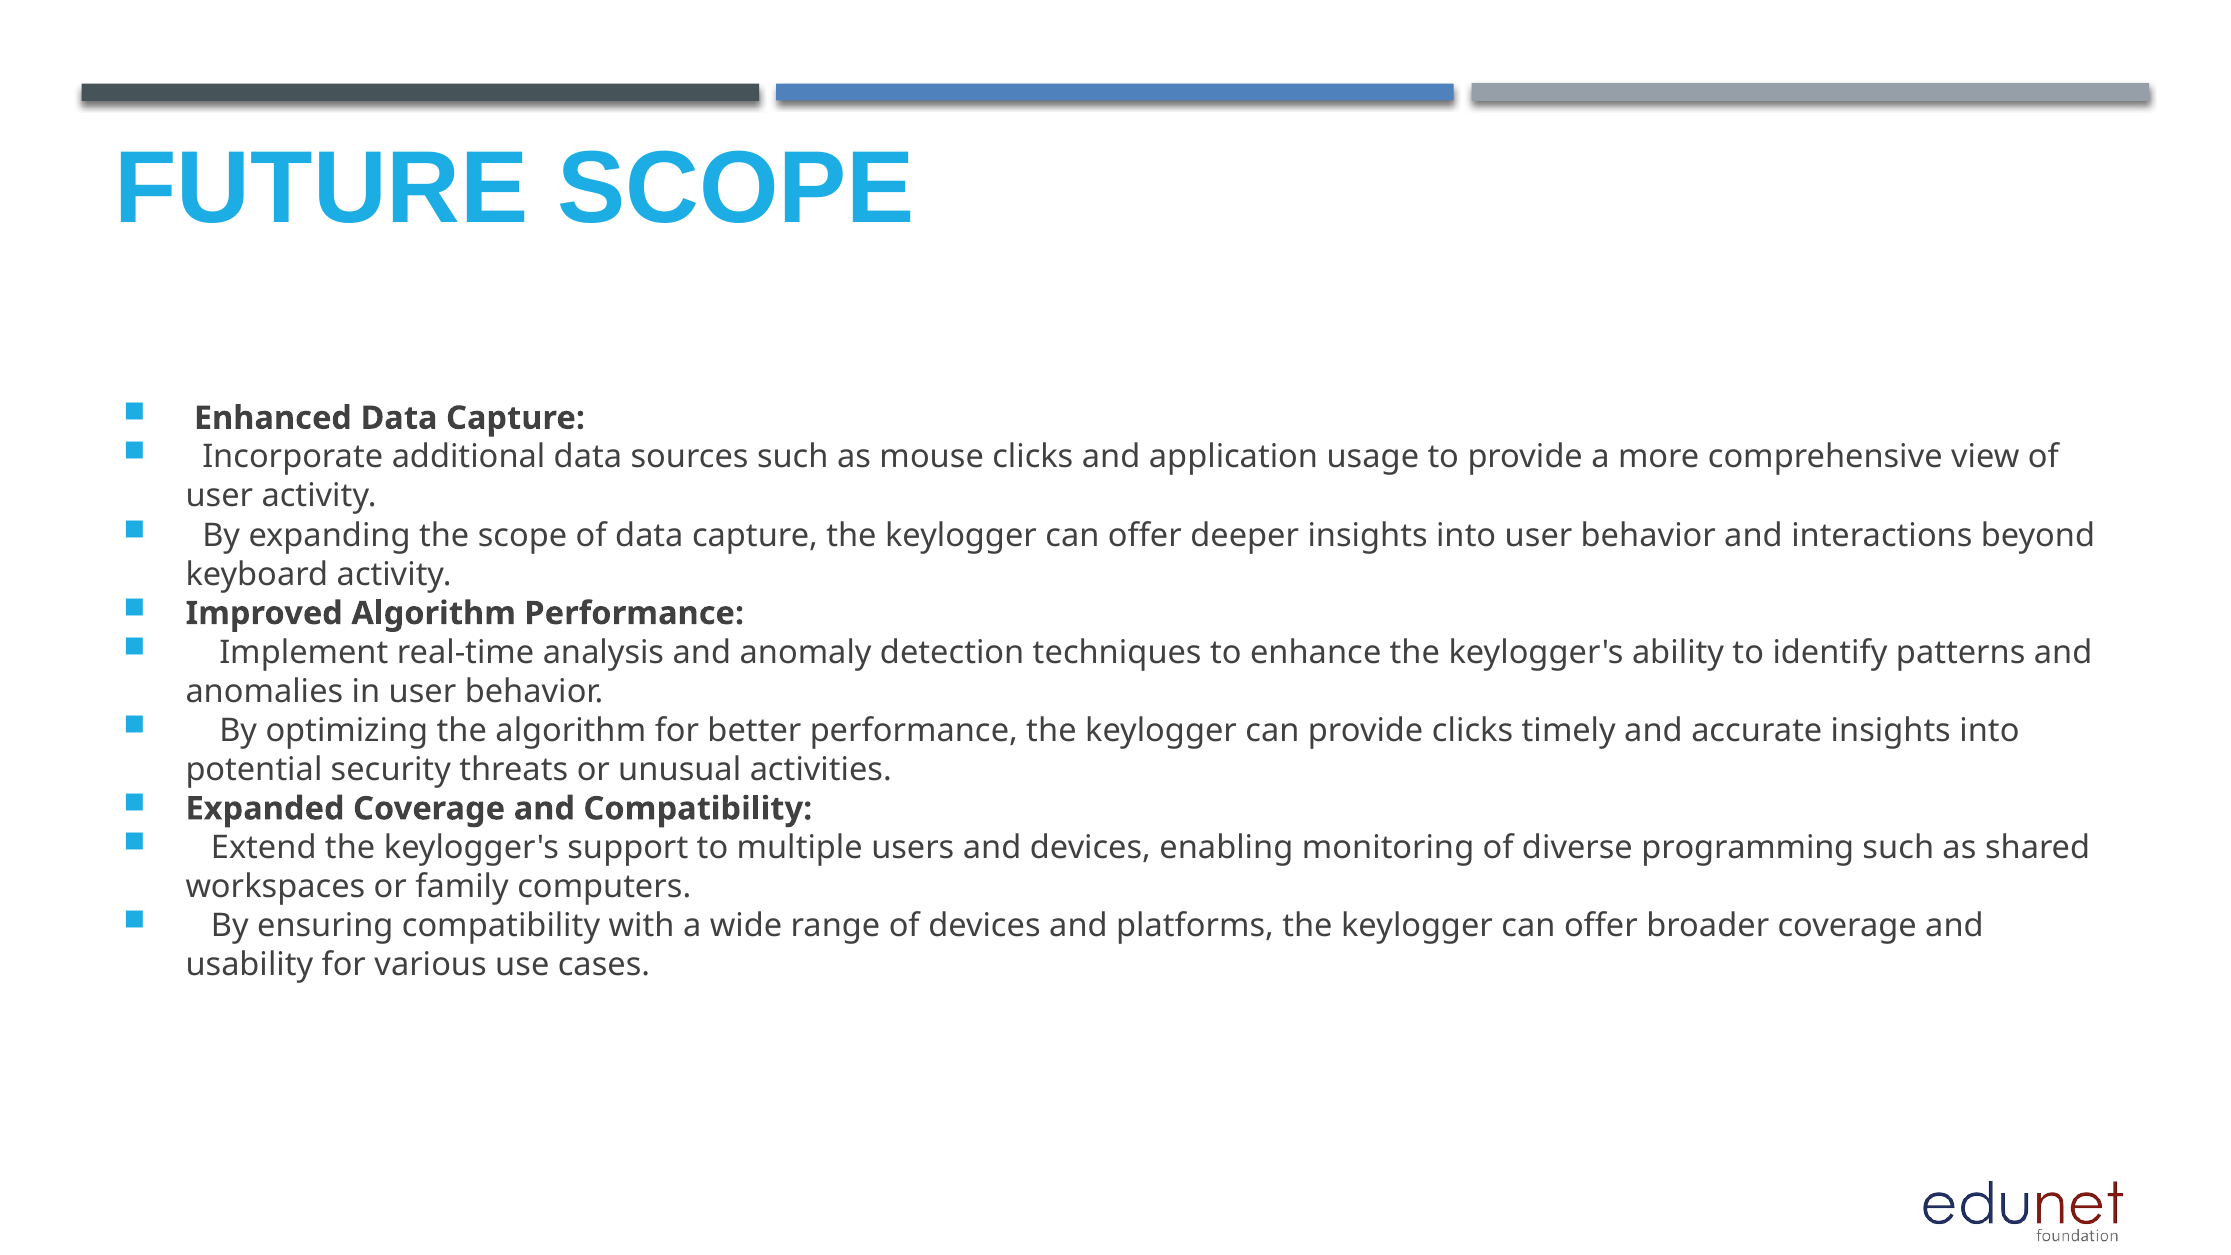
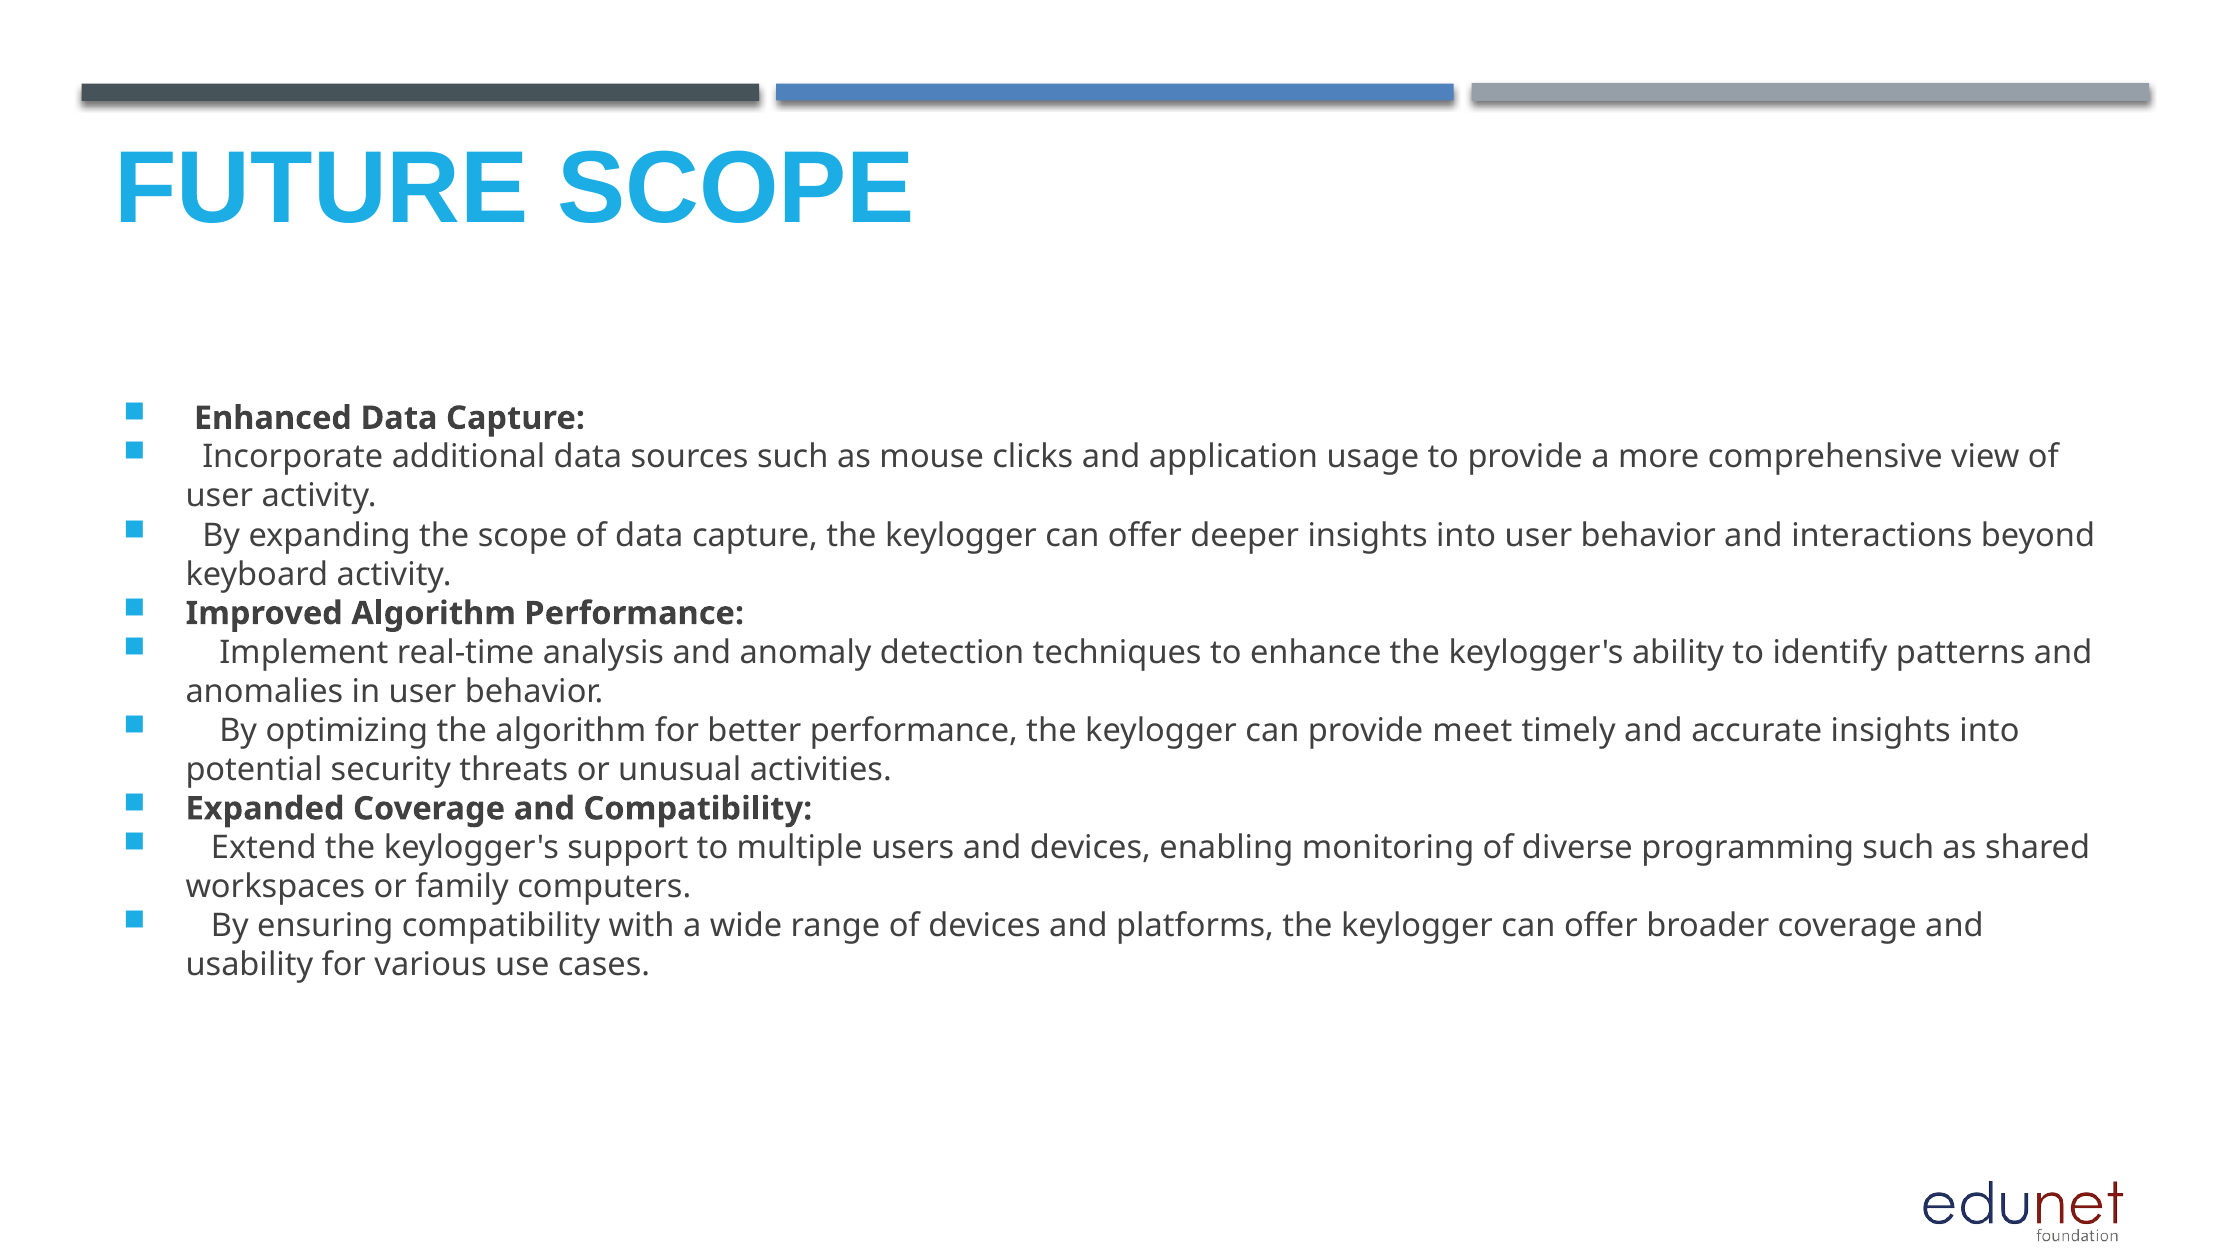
provide clicks: clicks -> meet (1472, 731)
